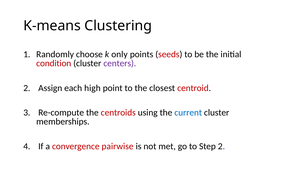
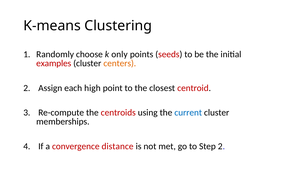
condition: condition -> examples (54, 63)
centers colour: purple -> orange (120, 63)
pairwise: pairwise -> distance (118, 146)
